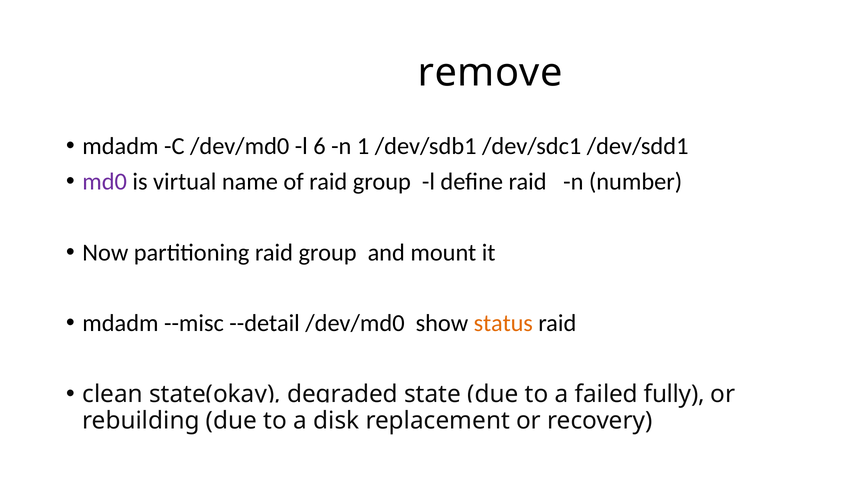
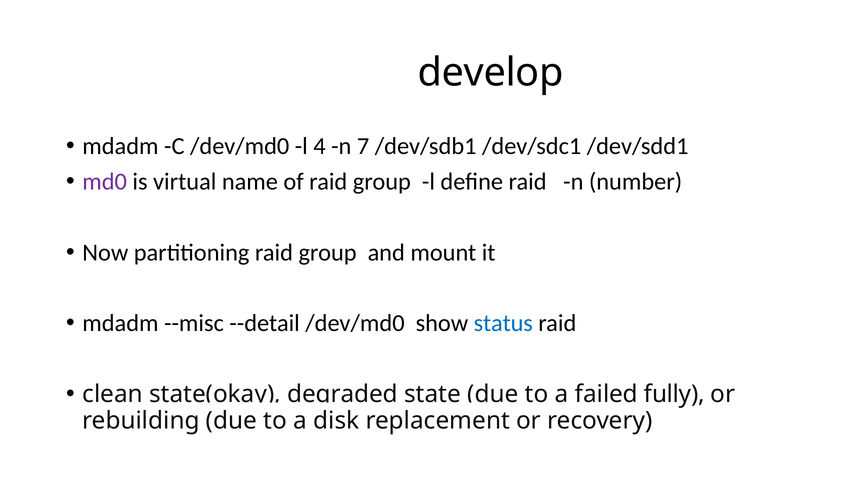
remove: remove -> develop (491, 73)
6: 6 -> 4 (319, 146)
1: 1 -> 7 (363, 146)
status colour: orange -> blue (503, 323)
